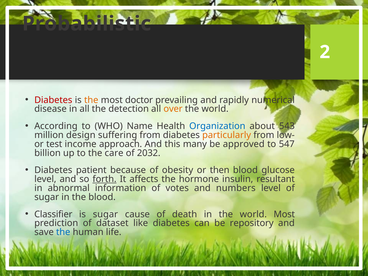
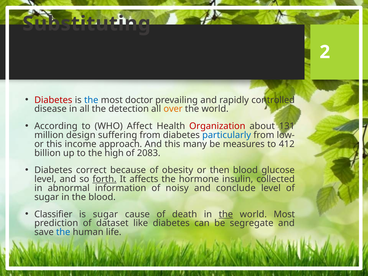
Probabilistic: Probabilistic -> Substituting (87, 24)
the colour: orange -> blue (91, 100)
numerical: numerical -> controlled (273, 100)
Name: Name -> Affect (140, 126)
Organization colour: blue -> red (217, 126)
543: 543 -> 131 (287, 126)
particularly colour: orange -> blue (227, 135)
or test: test -> this (54, 144)
approved: approved -> measures (244, 144)
547: 547 -> 412 (287, 144)
care: care -> high (114, 153)
2032: 2032 -> 2083 (149, 153)
patient: patient -> correct (91, 170)
resultant: resultant -> collected (276, 179)
votes: votes -> noisy (177, 188)
numbers: numbers -> conclude (236, 188)
the underline: none -> present (226, 214)
repository: repository -> segregate (252, 223)
